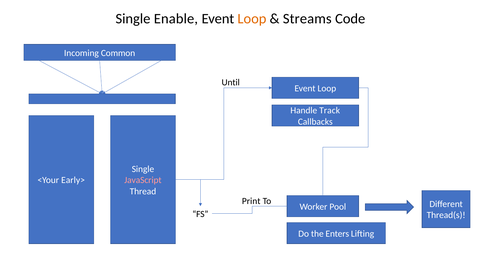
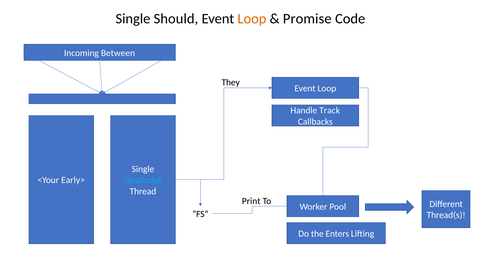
Enable: Enable -> Should (176, 19)
Streams: Streams -> Promise (307, 19)
Common: Common -> Between (118, 53)
Until: Until -> They (231, 83)
JavaScript colour: pink -> light blue (143, 180)
